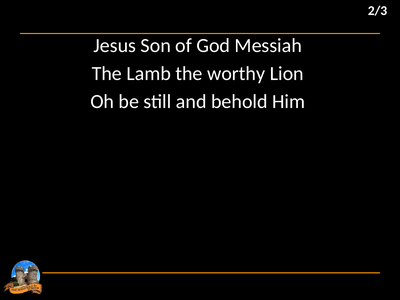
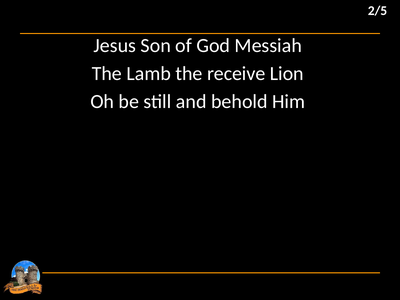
2/3: 2/3 -> 2/5 (378, 11)
worthy: worthy -> receive (236, 74)
